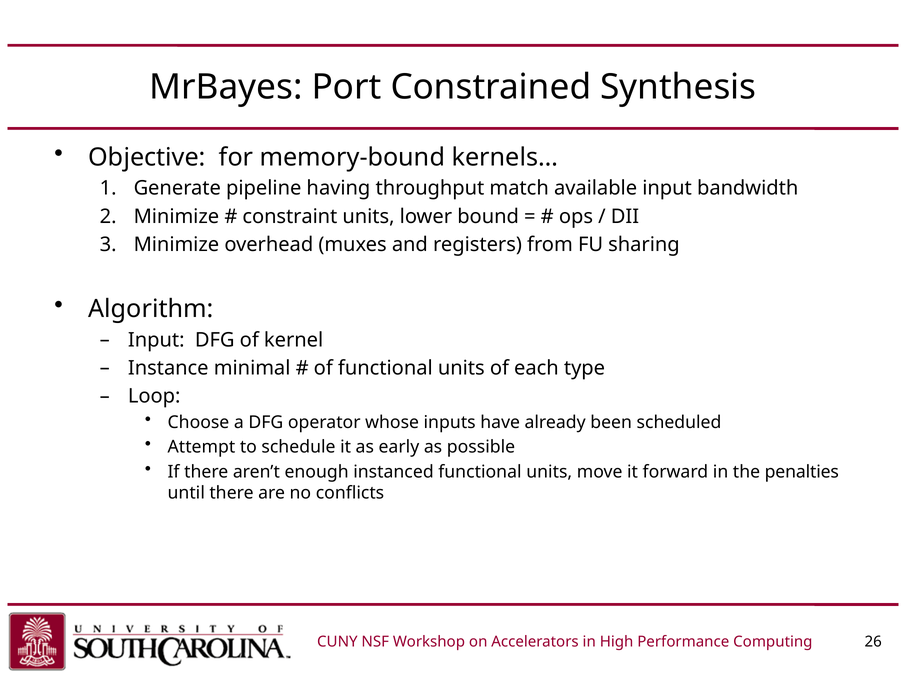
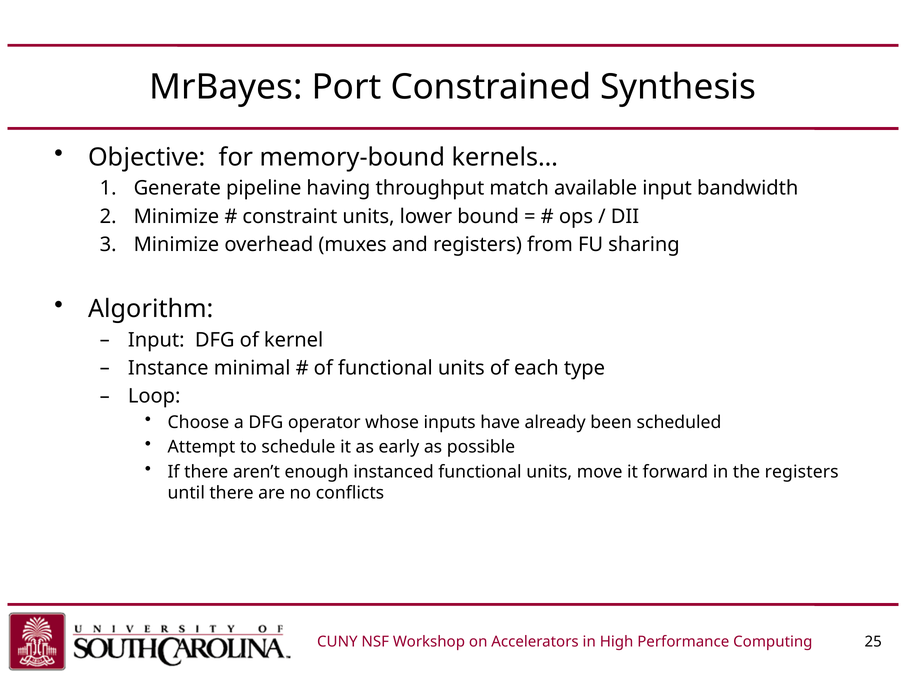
the penalties: penalties -> registers (802, 471)
26: 26 -> 25 (873, 641)
